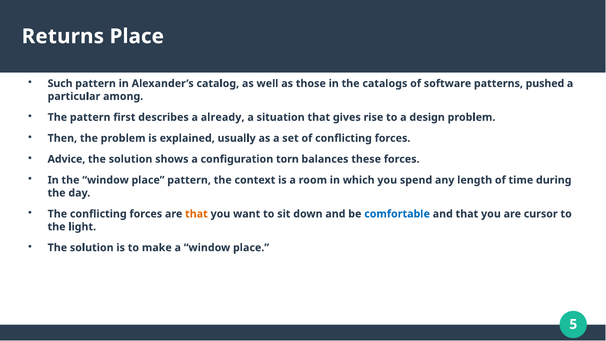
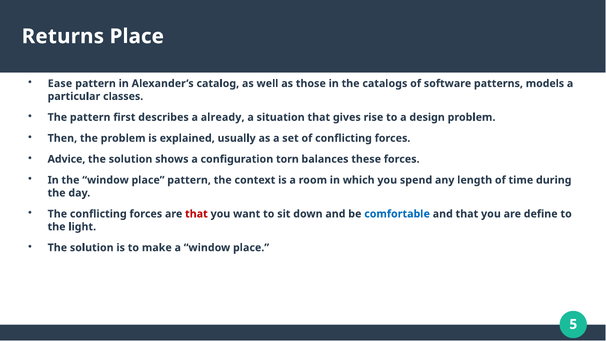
Such: Such -> Ease (60, 83)
pushed: pushed -> models (545, 83)
among: among -> classes (123, 96)
that colour: orange -> red (196, 214)
cursor: cursor -> define (541, 214)
